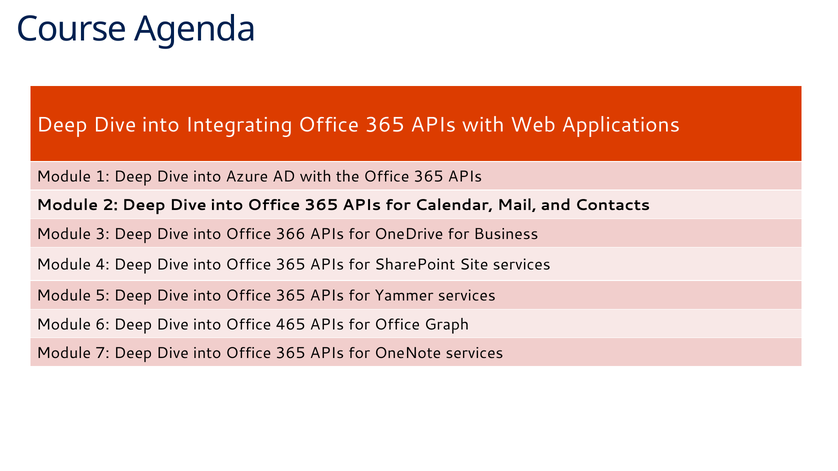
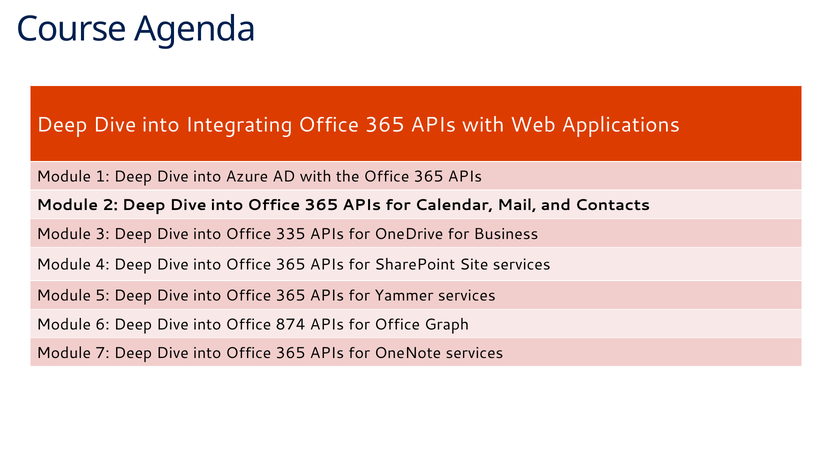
366: 366 -> 335 (291, 234)
465: 465 -> 874 (291, 325)
